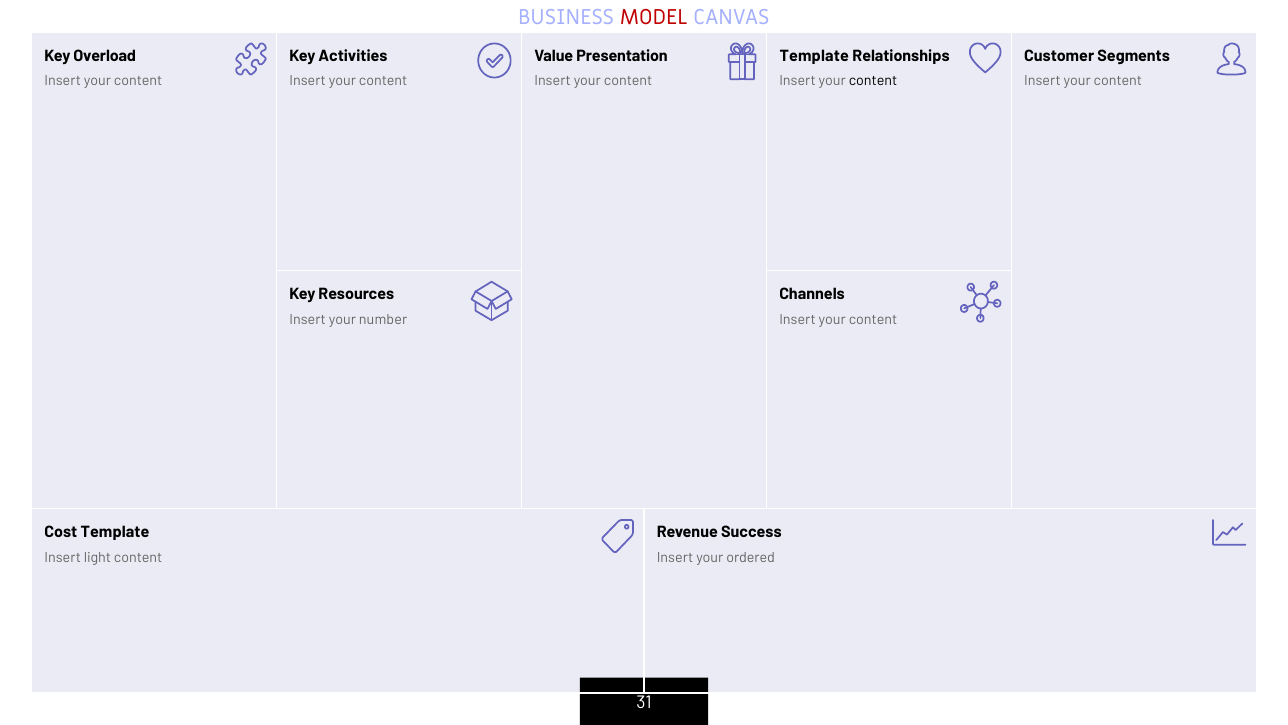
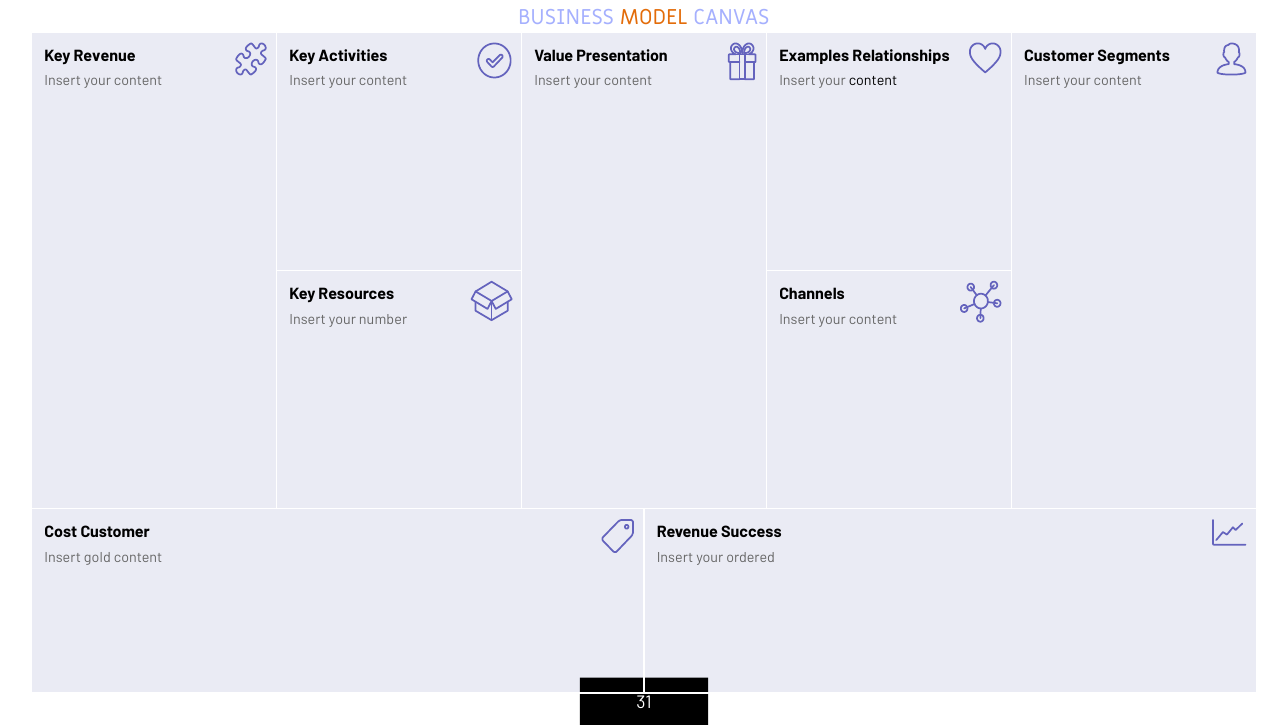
MODEL colour: red -> orange (654, 18)
Key Overload: Overload -> Revenue (105, 56)
Template: Template -> Examples (814, 56)
Cost Template: Template -> Customer (115, 532)
light: light -> gold (97, 557)
